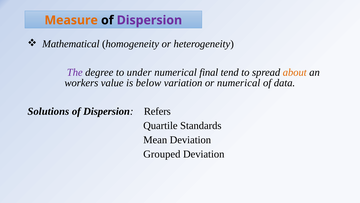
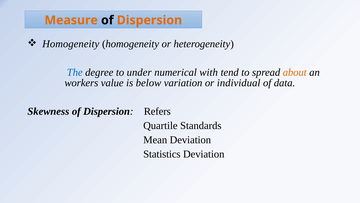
Dispersion colour: purple -> orange (149, 20)
Mathematical: Mathematical -> Homogeneity (71, 44)
The colour: purple -> blue (75, 72)
final: final -> with (209, 72)
or numerical: numerical -> individual (239, 83)
Solutions: Solutions -> Skewness (48, 111)
Grouped: Grouped -> Statistics (162, 154)
